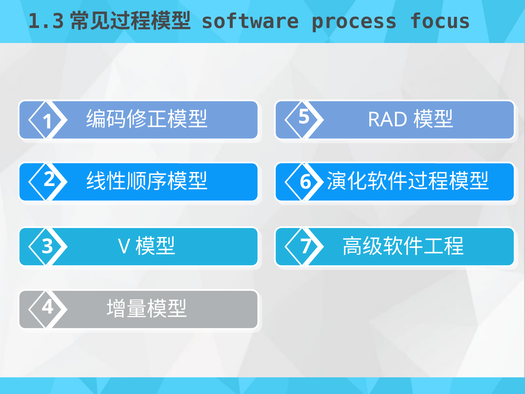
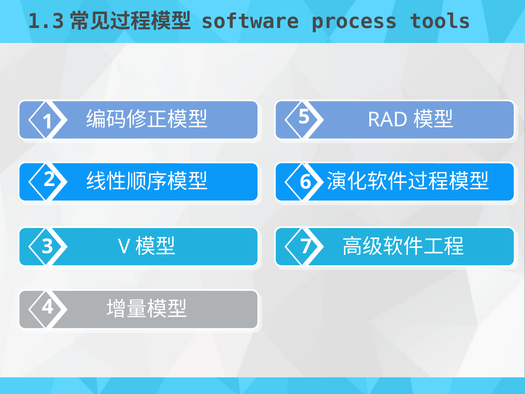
focus: focus -> tools (440, 22)
